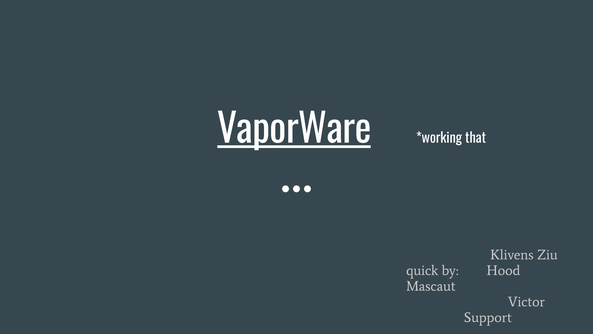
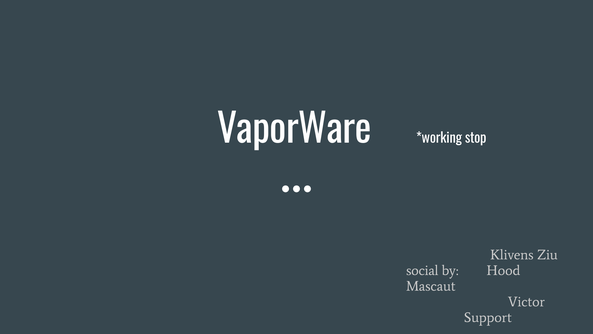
VaporWare underline: present -> none (294, 129)
that: that -> stop (476, 138)
quick: quick -> social (422, 270)
